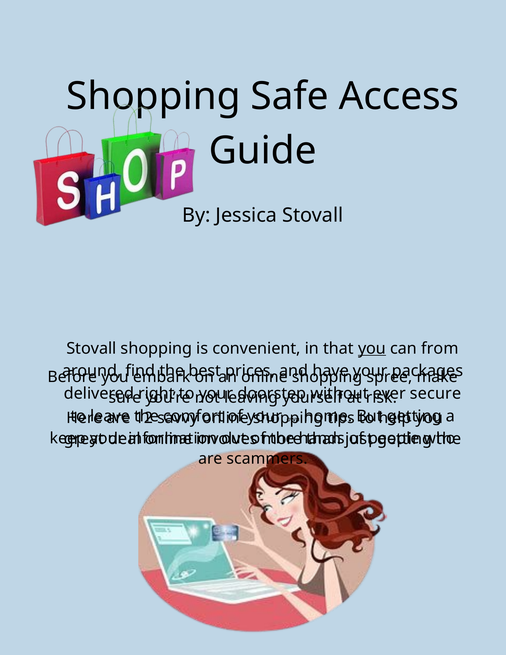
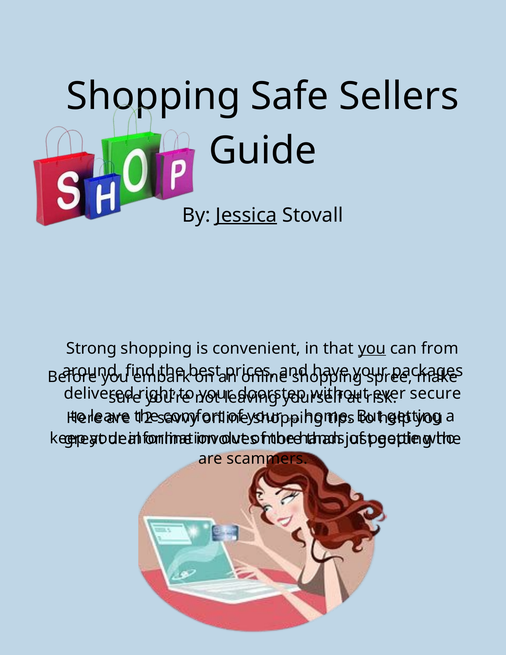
Access: Access -> Sellers (399, 96)
Jessica underline: none -> present (246, 215)
Stovall: Stovall -> Strong (91, 348)
